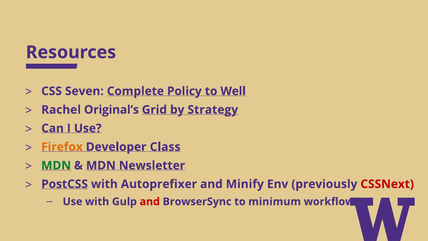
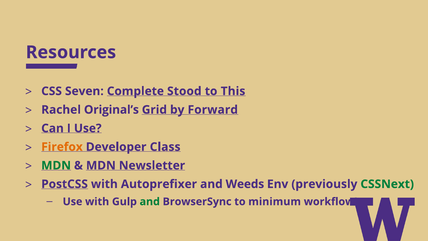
Policy: Policy -> Stood (184, 91)
Well: Well -> This (233, 91)
Strategy: Strategy -> Forward (213, 110)
Minify: Minify -> Weeds (245, 184)
CSSNext colour: red -> green (387, 184)
and colour: red -> green (150, 201)
